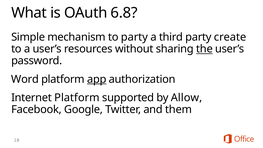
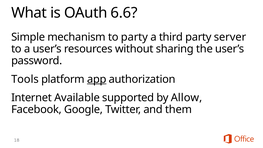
6.8: 6.8 -> 6.6 (124, 13)
create: create -> server (230, 37)
the underline: present -> none (204, 49)
Word: Word -> Tools (25, 79)
Internet Platform: Platform -> Available (77, 98)
